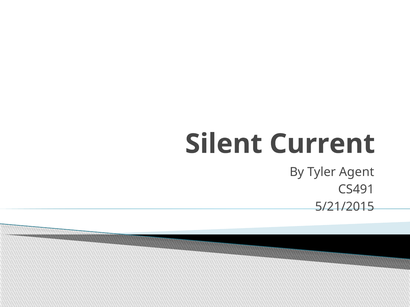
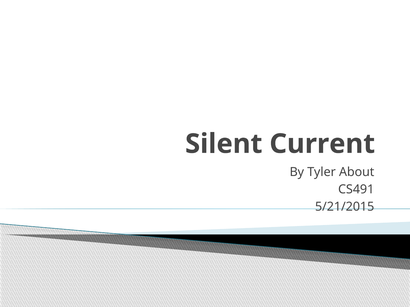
Agent: Agent -> About (357, 172)
